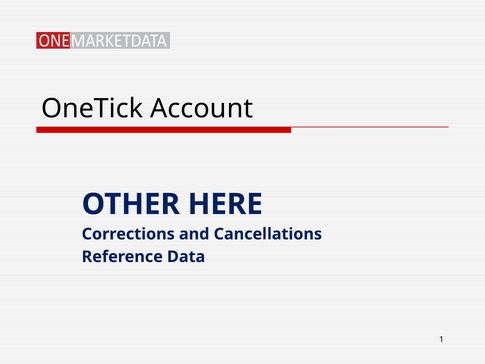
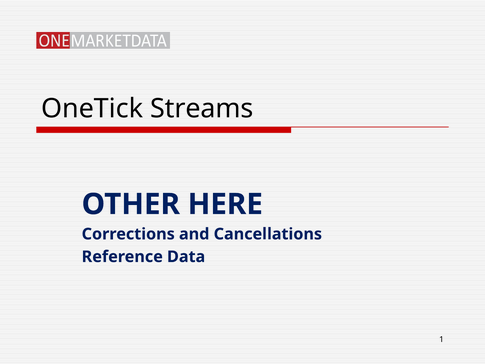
Account: Account -> Streams (202, 109)
